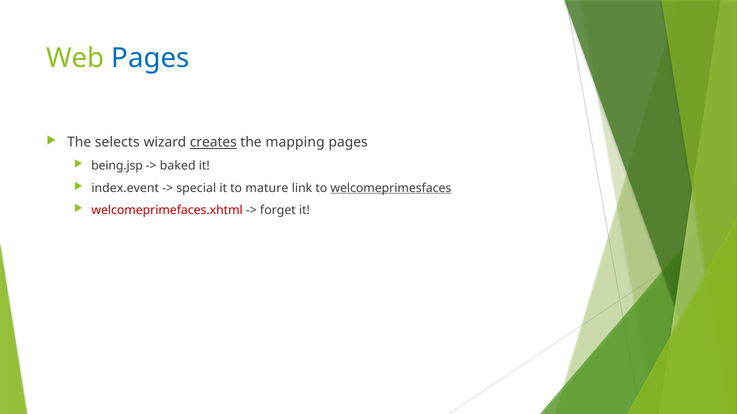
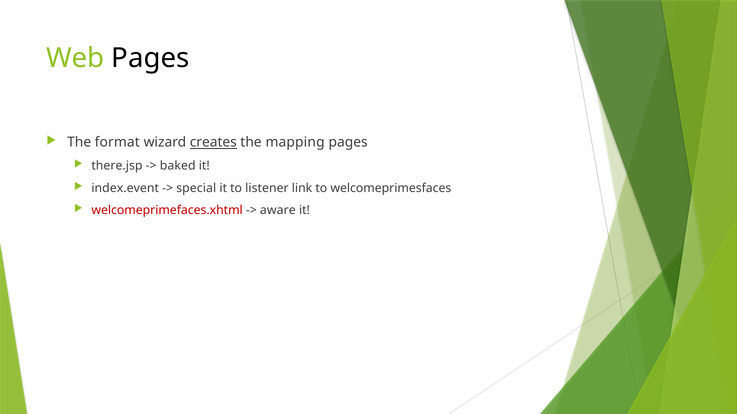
Pages colour: blue -> black (150, 58)
selects: selects -> format (117, 143)
being.jsp: being.jsp -> there.jsp (117, 166)
mature: mature -> listener (267, 188)
welcomeprimesfaces underline: present -> none (391, 188)
forget: forget -> aware (278, 211)
